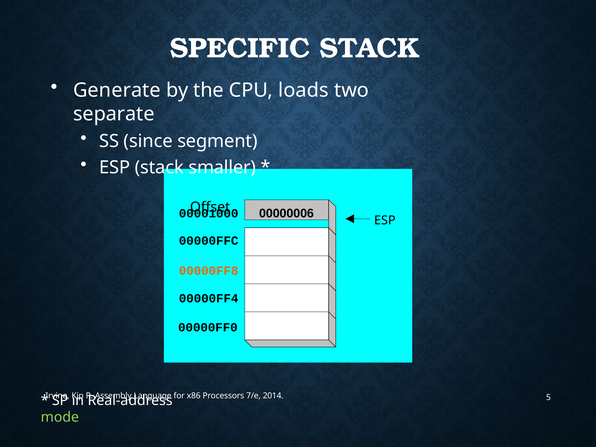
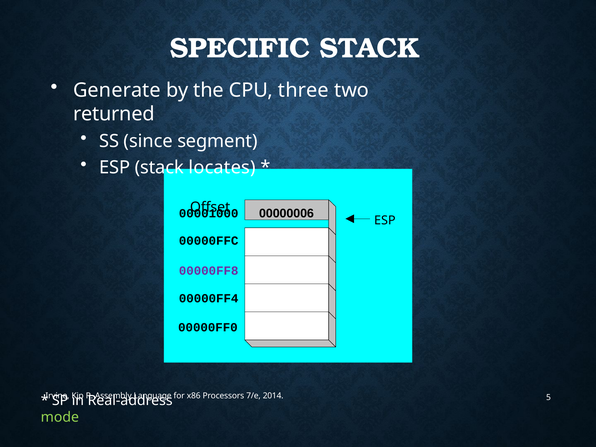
loads: loads -> three (303, 90)
separate: separate -> returned (114, 114)
smaller: smaller -> locates (222, 167)
00000FF8 colour: orange -> purple (209, 271)
